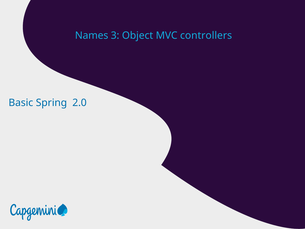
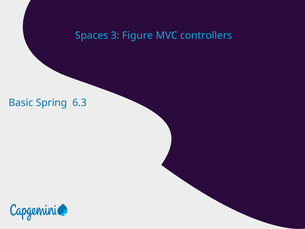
Names: Names -> Spaces (92, 36)
Object: Object -> Figure (138, 36)
2.0: 2.0 -> 6.3 (79, 103)
